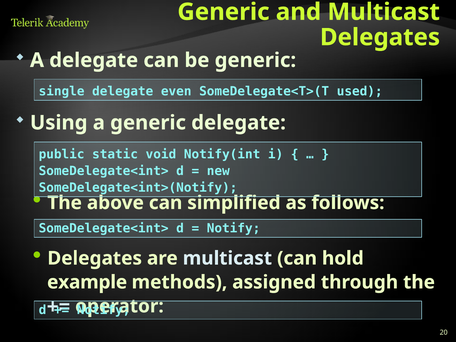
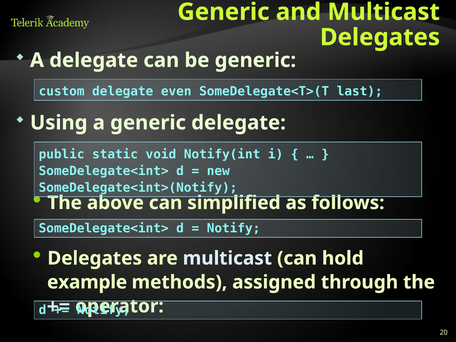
single: single -> custom (62, 91)
used: used -> last (360, 91)
